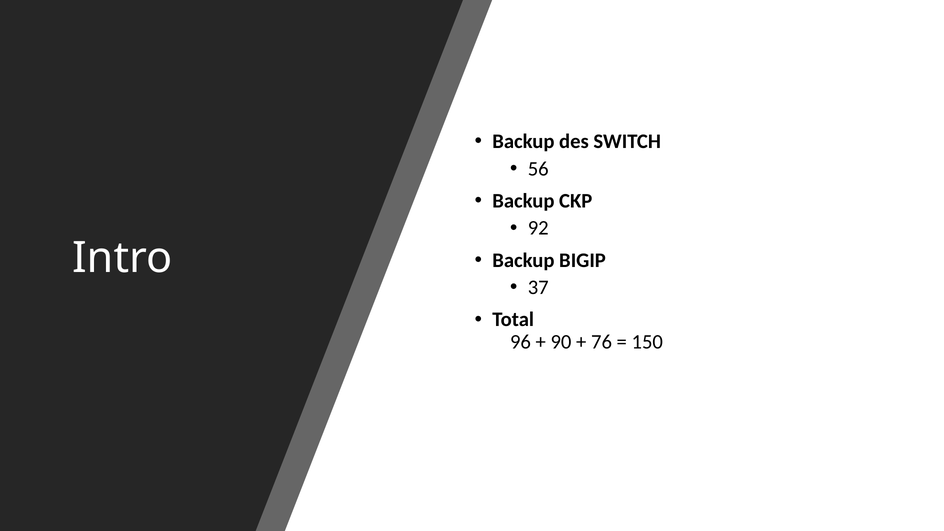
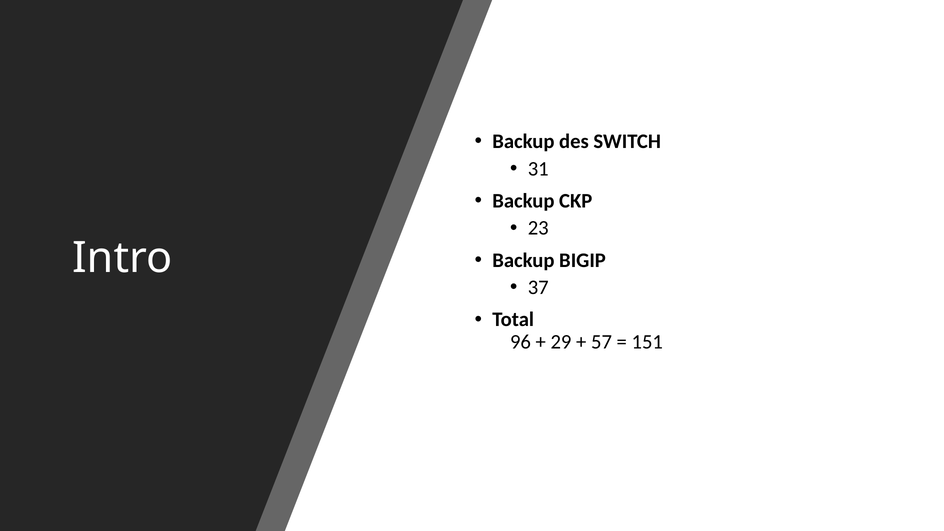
56: 56 -> 31 (538, 169)
92: 92 -> 23 (538, 228)
90: 90 -> 29 (561, 342)
76: 76 -> 57 (602, 342)
150: 150 -> 151 (647, 342)
